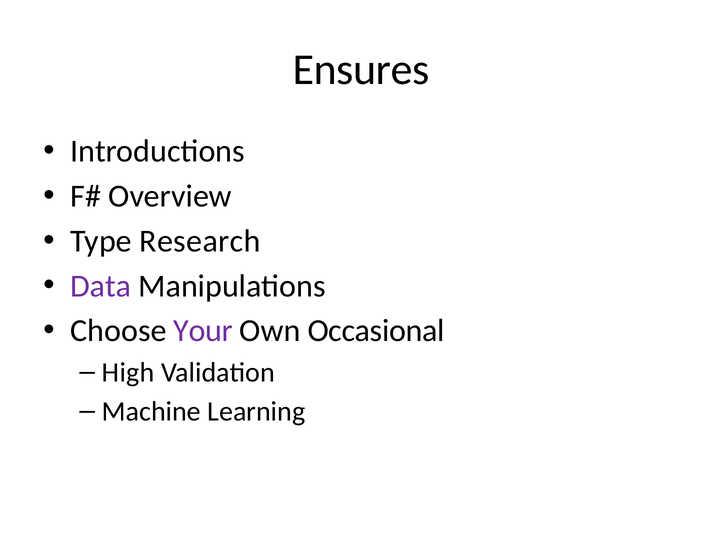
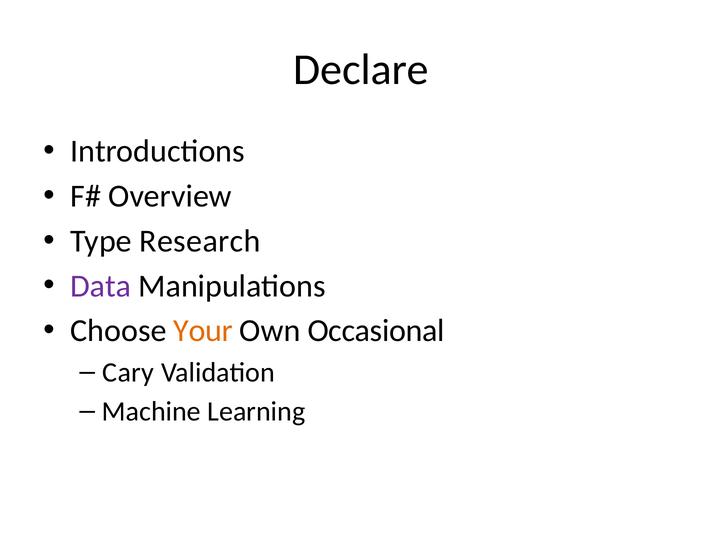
Ensures: Ensures -> Declare (361, 70)
Your colour: purple -> orange (203, 331)
High: High -> Cary (128, 373)
